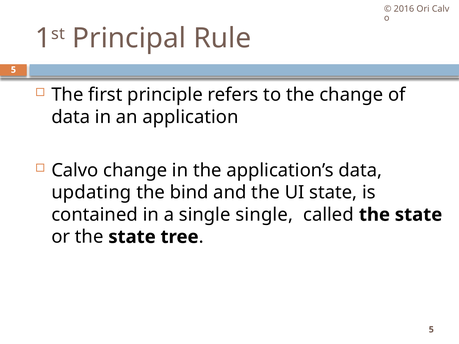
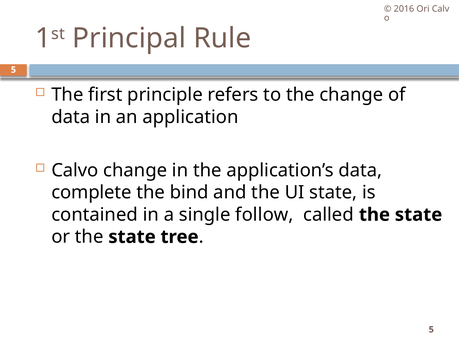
updating: updating -> complete (91, 193)
single single: single -> follow (264, 215)
